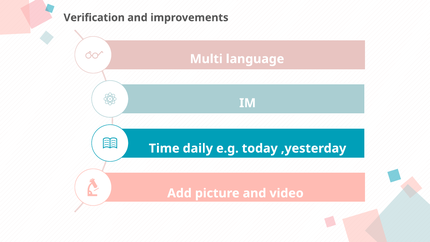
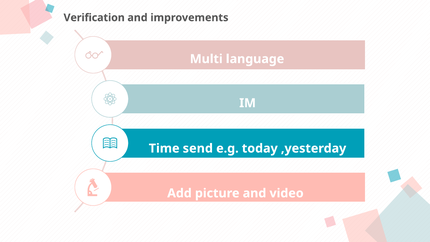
daily: daily -> send (198, 148)
